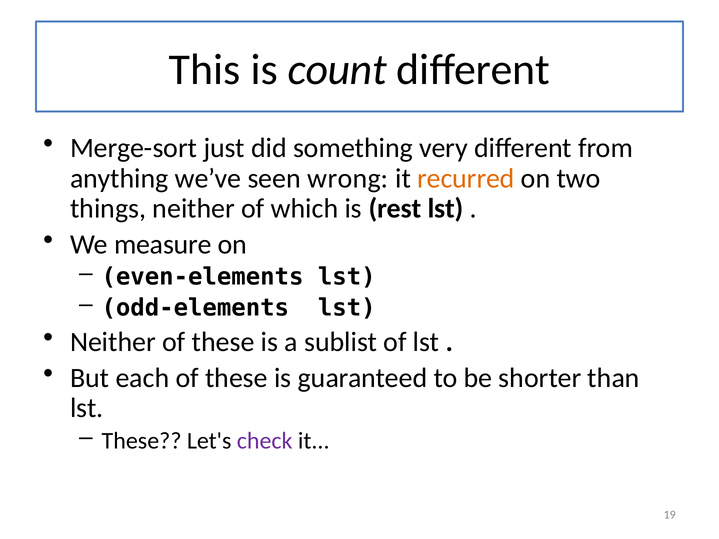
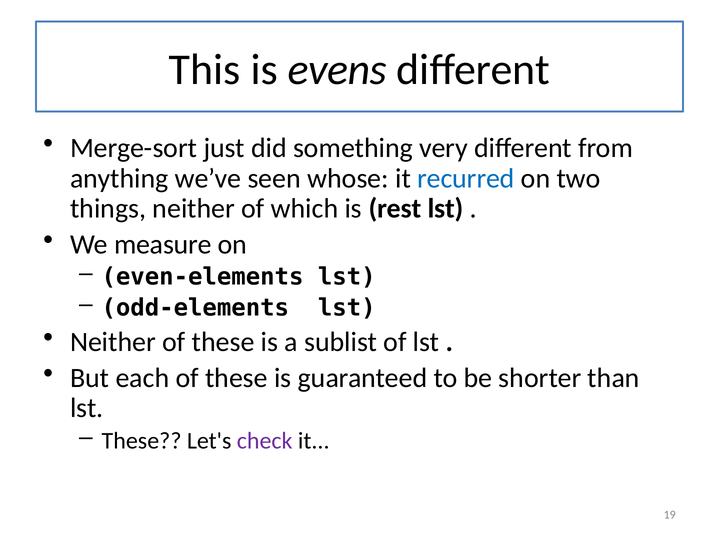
count: count -> evens (337, 70)
wrong: wrong -> whose (348, 178)
recurred colour: orange -> blue (466, 178)
